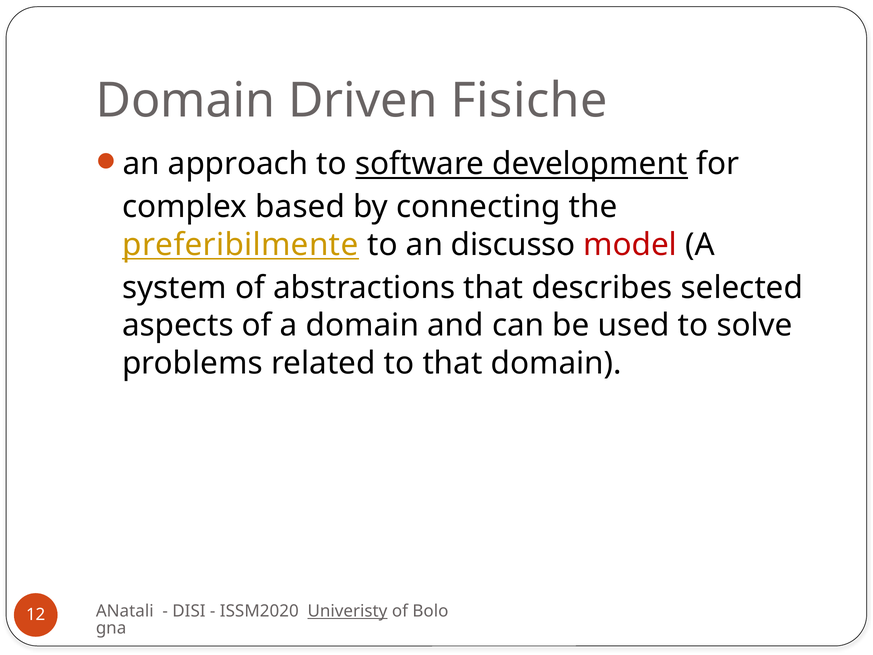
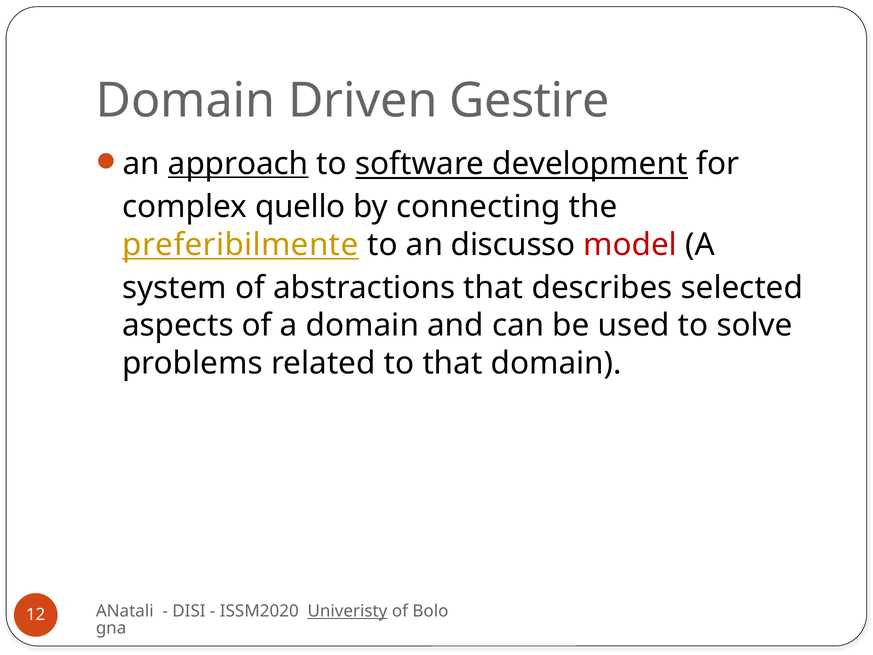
Fisiche: Fisiche -> Gestire (530, 101)
approach underline: none -> present (238, 164)
based: based -> quello (300, 207)
